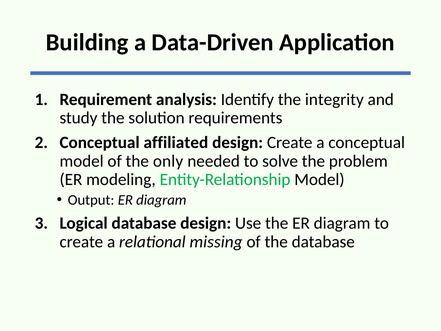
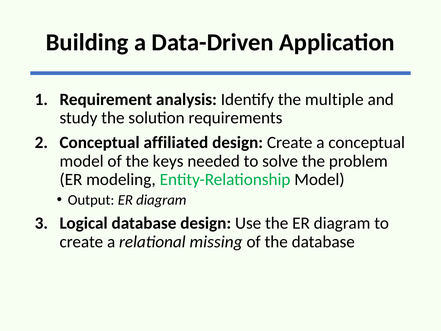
integrity: integrity -> multiple (334, 99)
only: only -> keys (168, 161)
